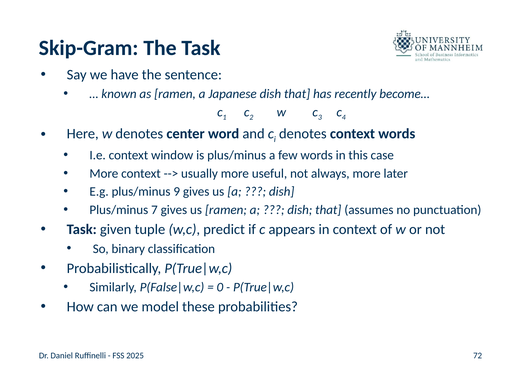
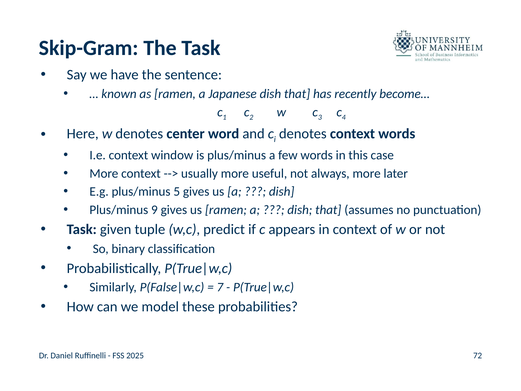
9: 9 -> 5 (177, 192)
7: 7 -> 9 (154, 210)
0: 0 -> 7 (220, 287)
